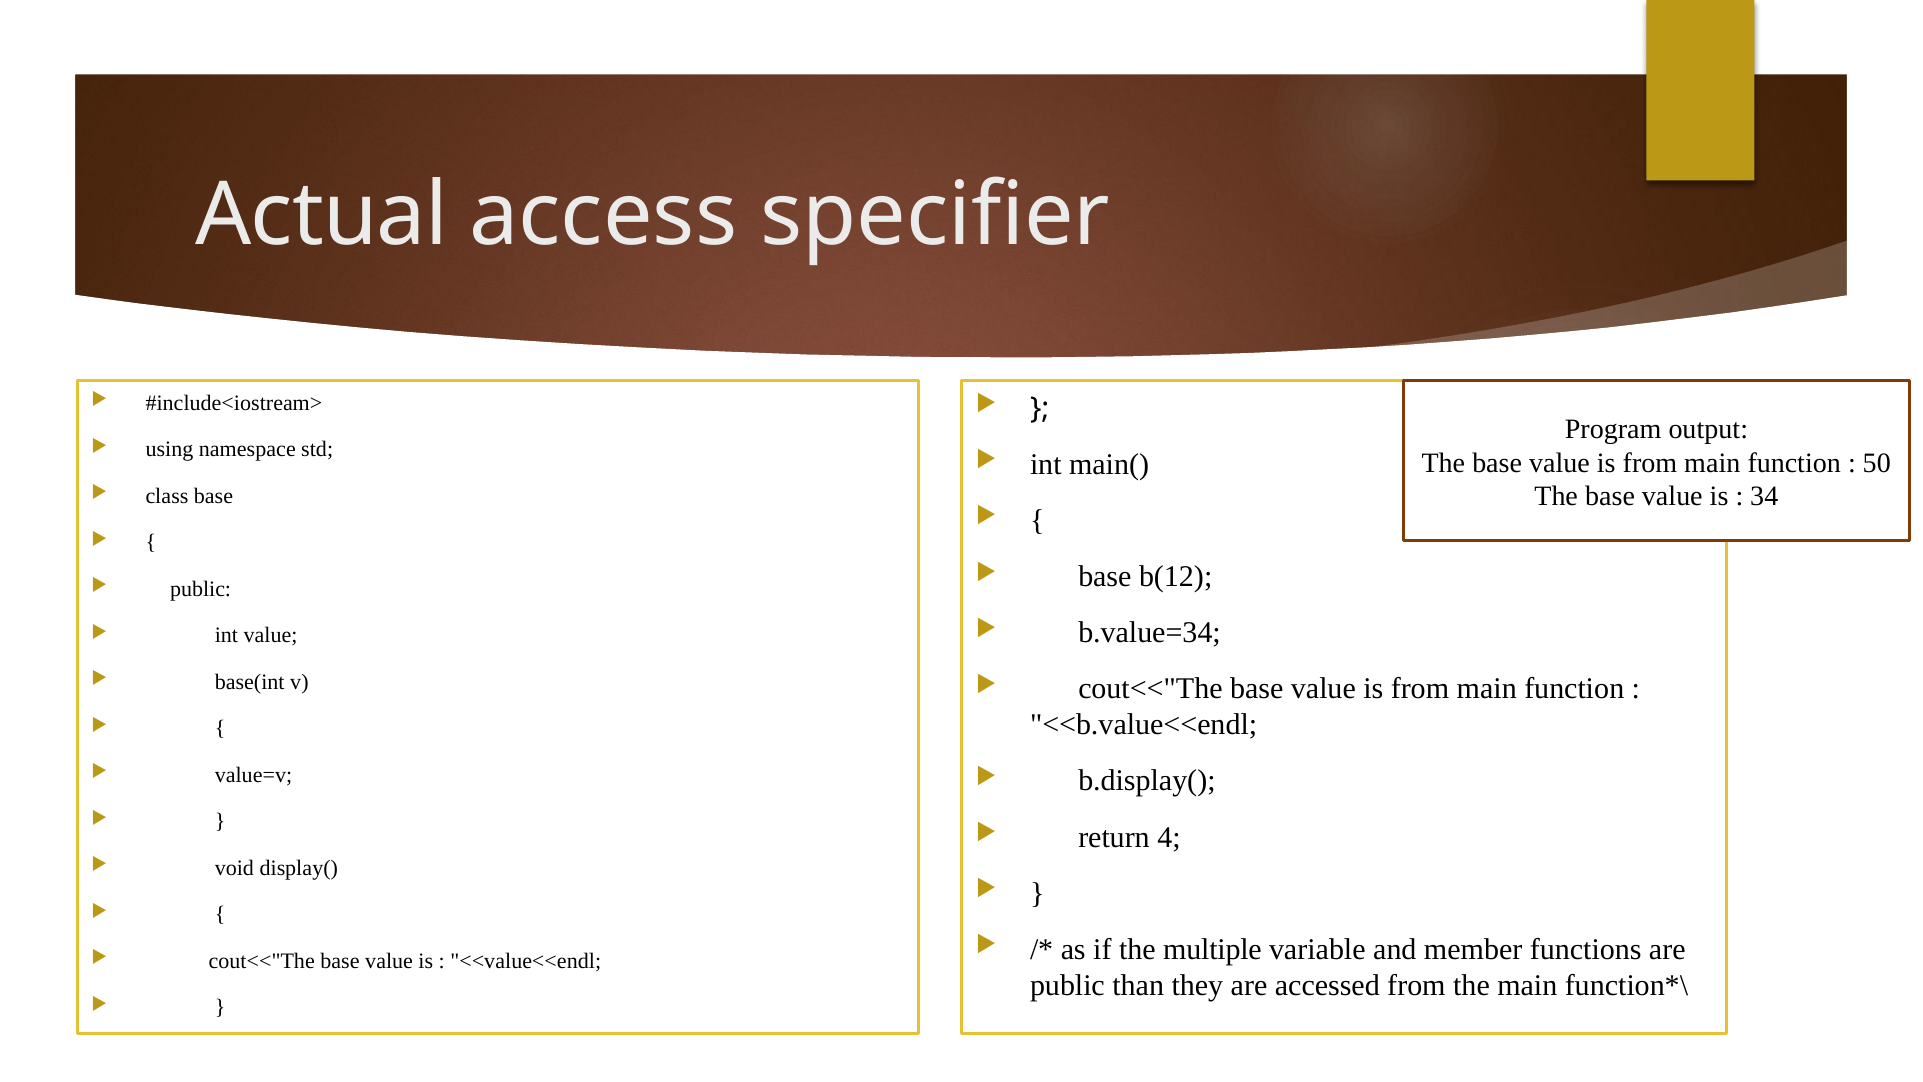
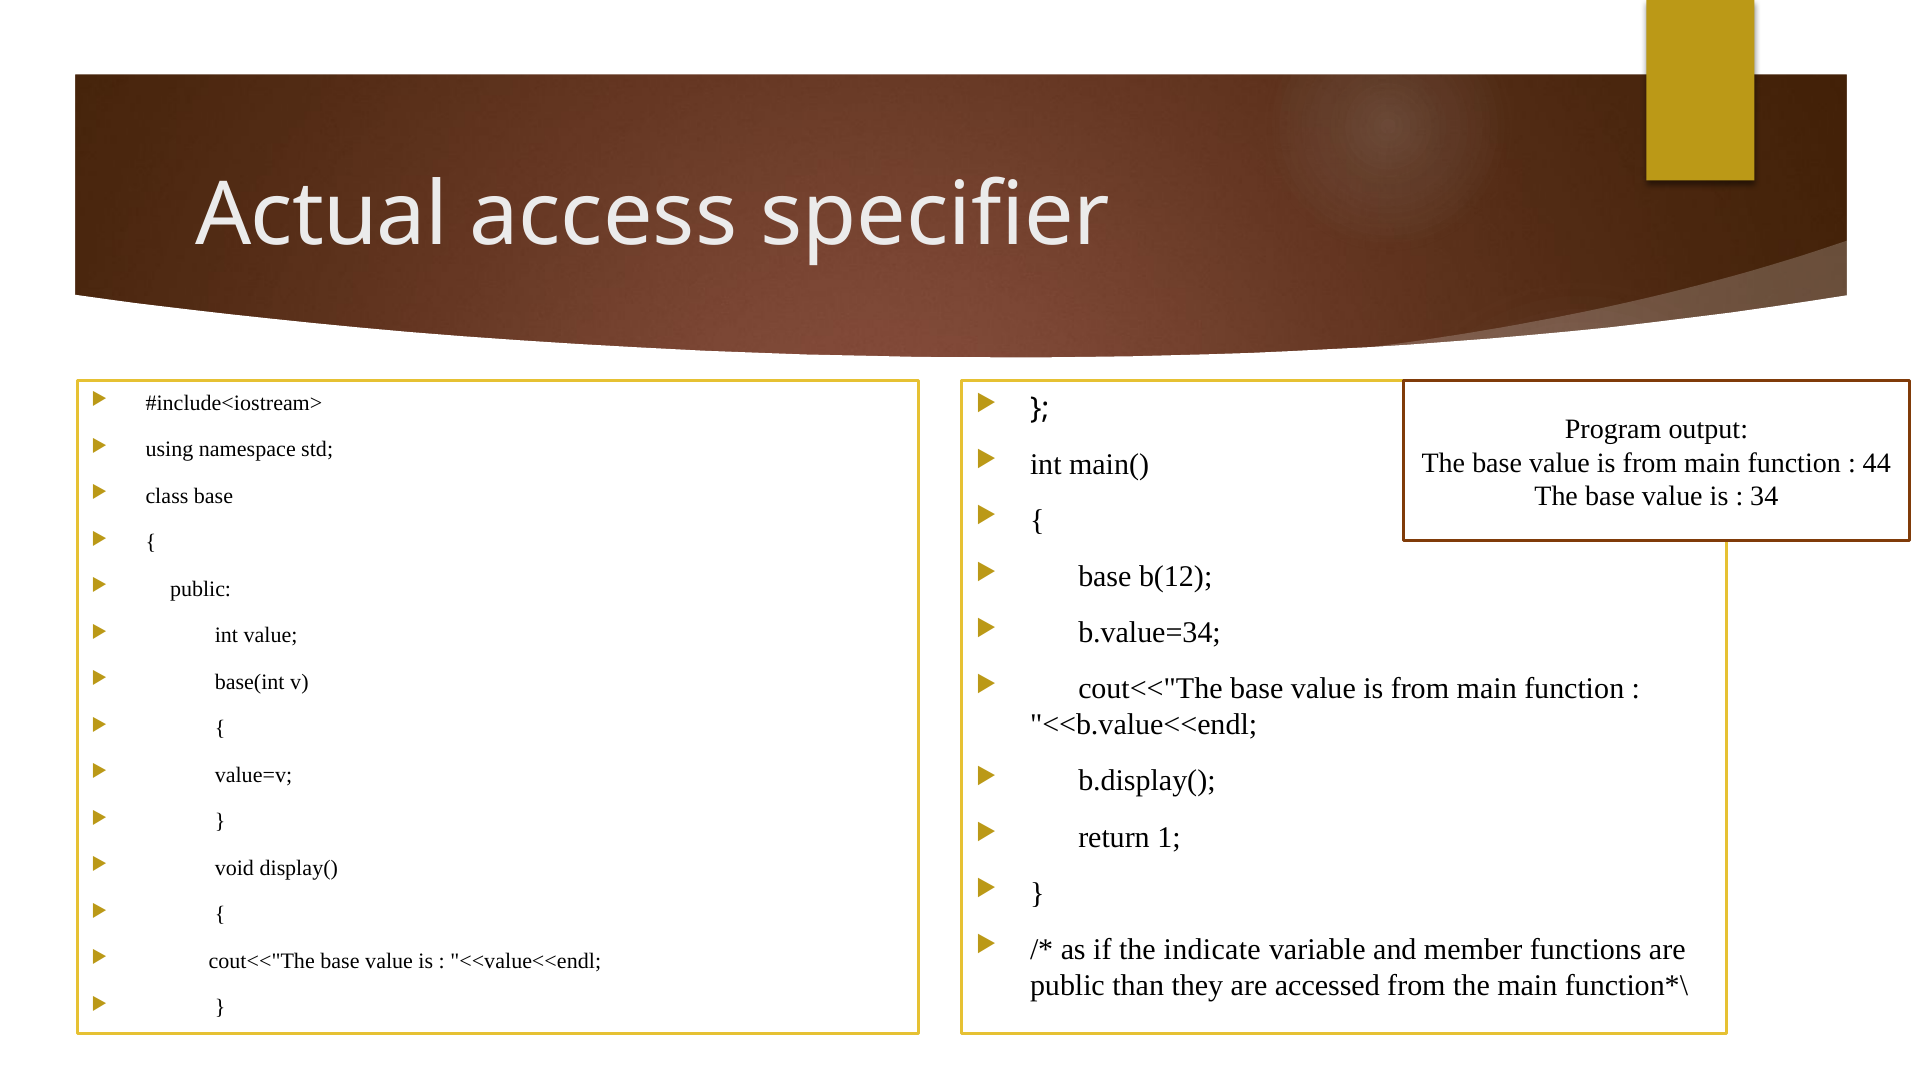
50: 50 -> 44 (1877, 463)
4: 4 -> 1 (1169, 837)
multiple: multiple -> indicate (1212, 949)
